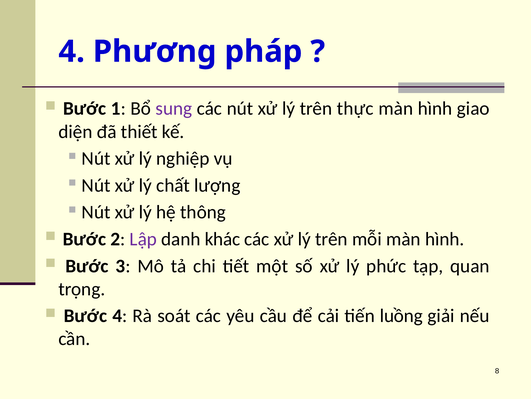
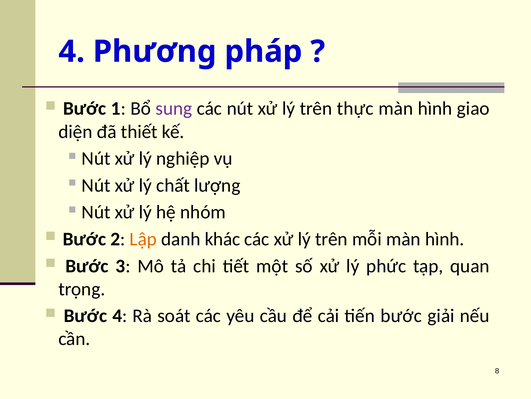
thông: thông -> nhóm (203, 212)
Lập colour: purple -> orange (143, 239)
tiến luồng: luồng -> bước (401, 315)
